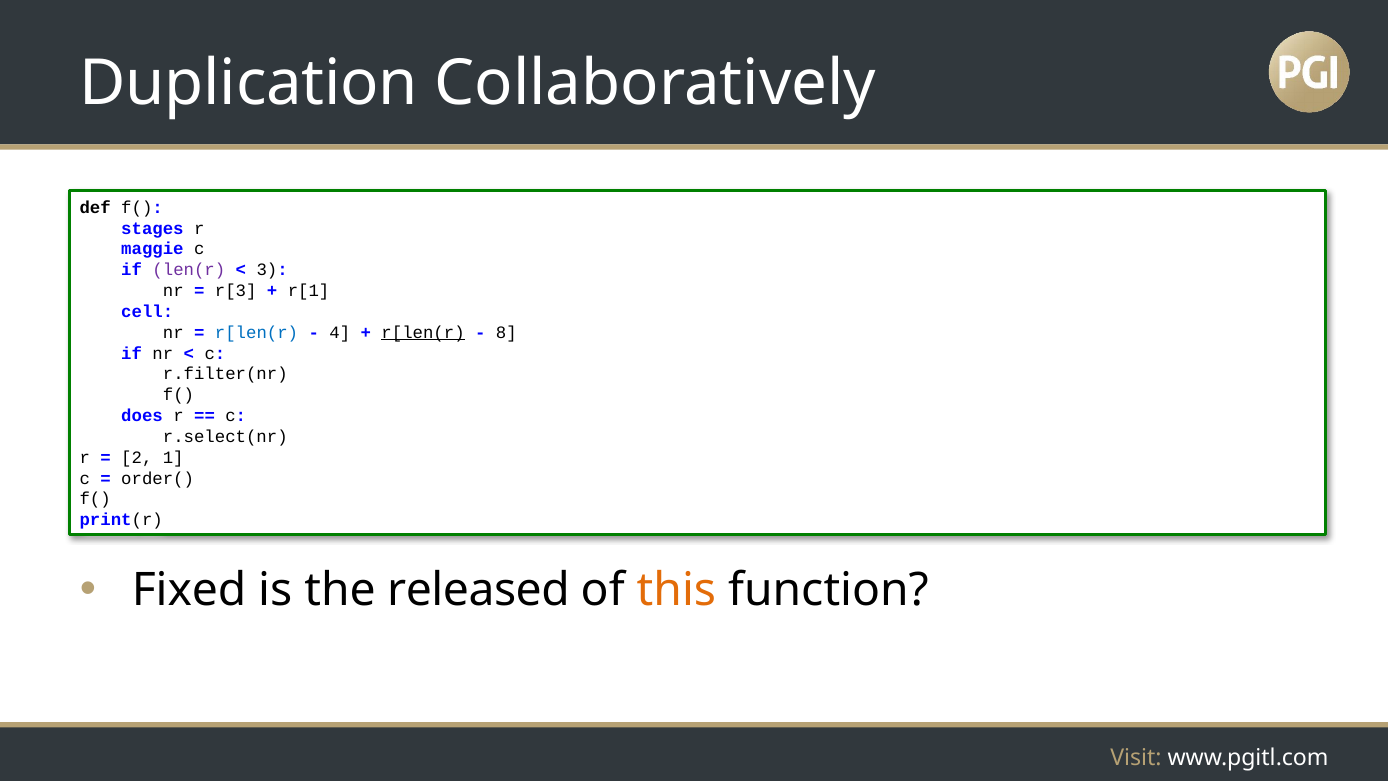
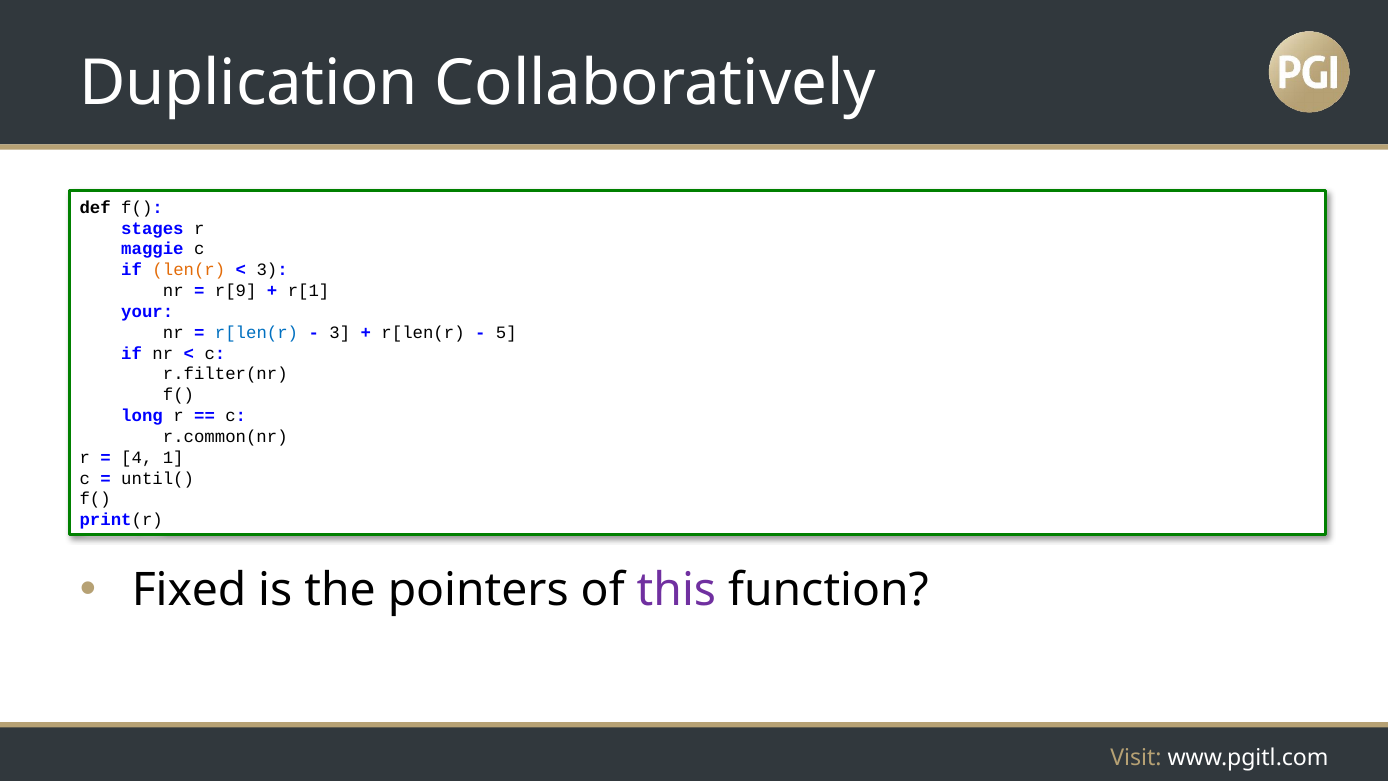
len(r colour: purple -> orange (189, 270)
r[3: r[3 -> r[9 (236, 291)
cell: cell -> your (147, 312)
4: 4 -> 3 (340, 332)
r[len(r underline: present -> none (423, 332)
8: 8 -> 5 (506, 332)
does: does -> long (142, 416)
r.select(nr: r.select(nr -> r.common(nr (225, 436)
2: 2 -> 4 (137, 457)
order(: order( -> until( (158, 478)
released: released -> pointers (478, 590)
this colour: orange -> purple (676, 590)
